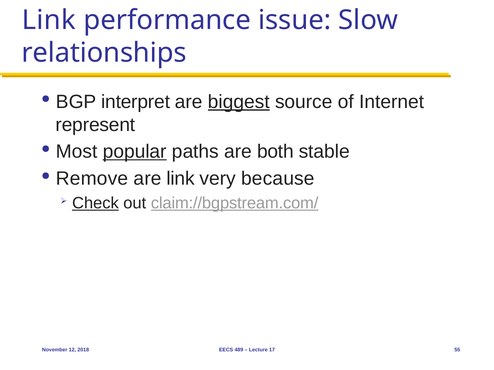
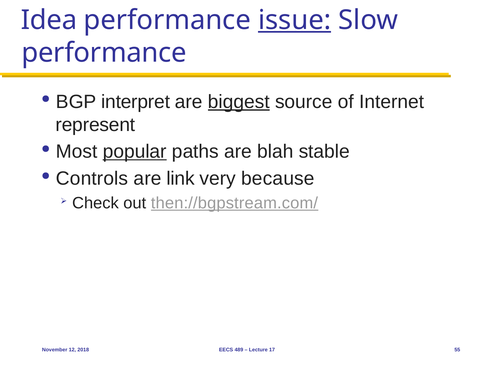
Link: Link -> Idea (49, 20)
issue underline: none -> present (295, 20)
relationships: relationships -> performance (104, 53)
both: both -> blah (275, 152)
Remove: Remove -> Controls (92, 179)
Check underline: present -> none (95, 203)
claim://bgpstream.com/: claim://bgpstream.com/ -> then://bgpstream.com/ (234, 203)
